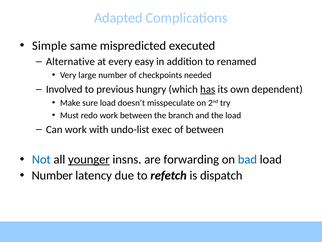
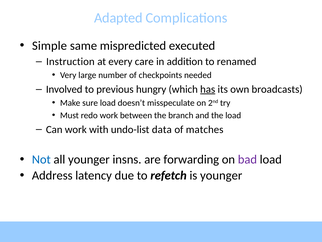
Alternative: Alternative -> Instruction (70, 62)
easy: easy -> care (144, 62)
dependent: dependent -> broadcasts (277, 89)
exec: exec -> data (162, 129)
of between: between -> matches (205, 129)
younger underline: present -> none (89, 159)
bad colour: blue -> purple (247, 159)
Number: Number -> Address (52, 175)
is dispatch: dispatch -> younger (221, 175)
